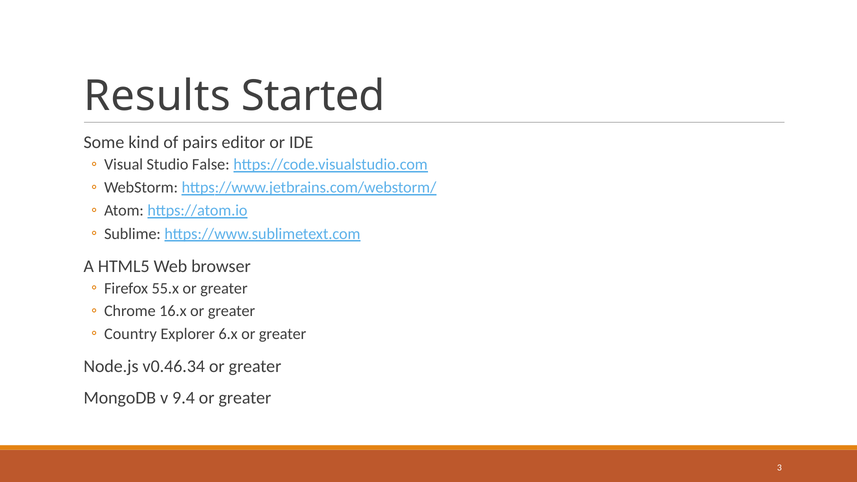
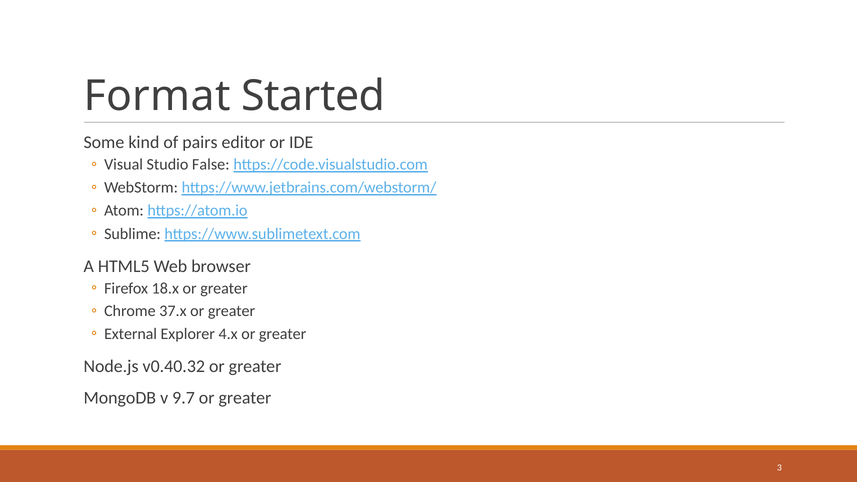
Results: Results -> Format (157, 96)
55.x: 55.x -> 18.x (165, 288)
16.x: 16.x -> 37.x (173, 311)
Country: Country -> External (131, 334)
6.x: 6.x -> 4.x (228, 334)
v0.46.34: v0.46.34 -> v0.40.32 (174, 366)
9.4: 9.4 -> 9.7 (184, 398)
